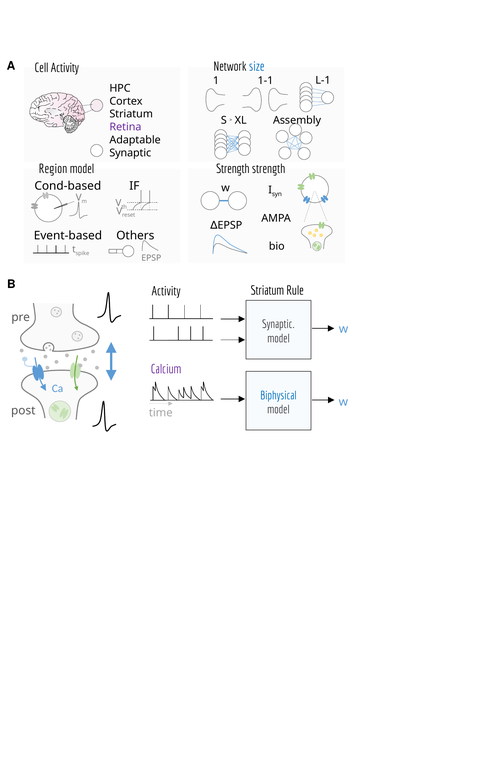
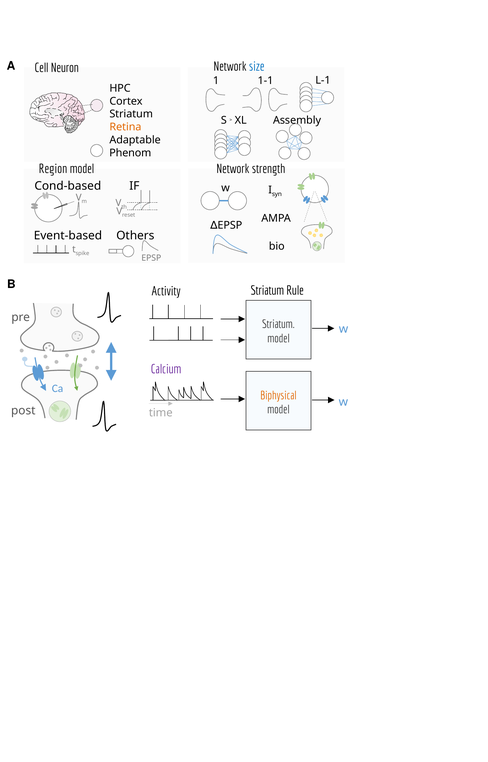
Cell Activity: Activity -> Neuron (65, 68)
Retina colour: purple -> orange (125, 127)
Synaptic: Synaptic -> Phenom (130, 153)
Strength: Strength -> Network (233, 169)
Synaptic: Synaptic -> Striatum (278, 325)
Biphysical colour: blue -> orange (278, 396)
